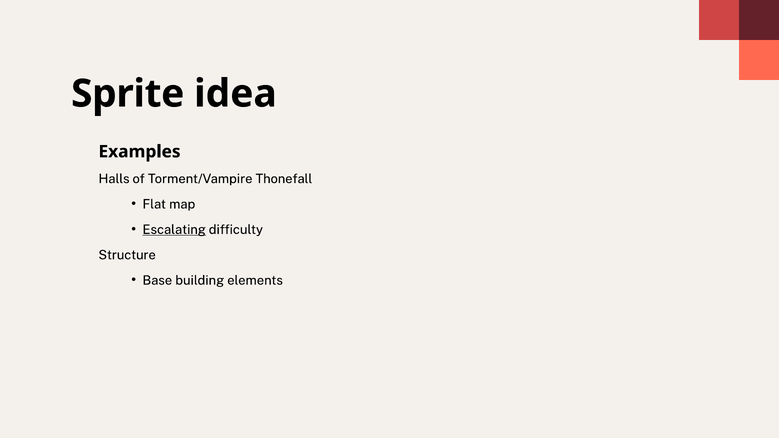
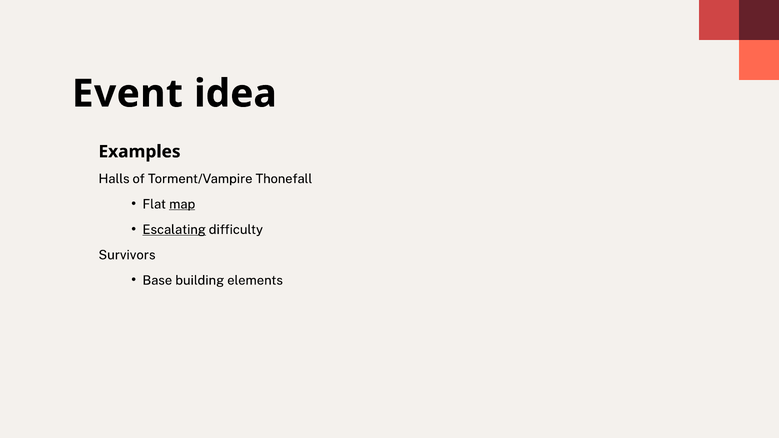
Sprite: Sprite -> Event (127, 94)
map underline: none -> present (182, 204)
Structure: Structure -> Survivors (127, 255)
